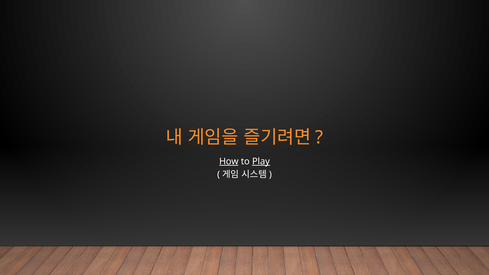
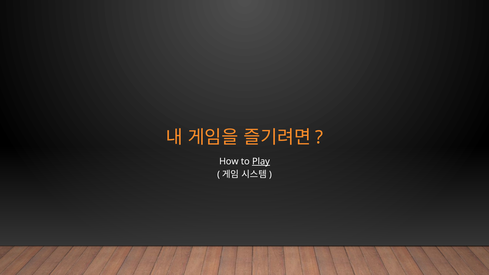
How underline: present -> none (229, 161)
